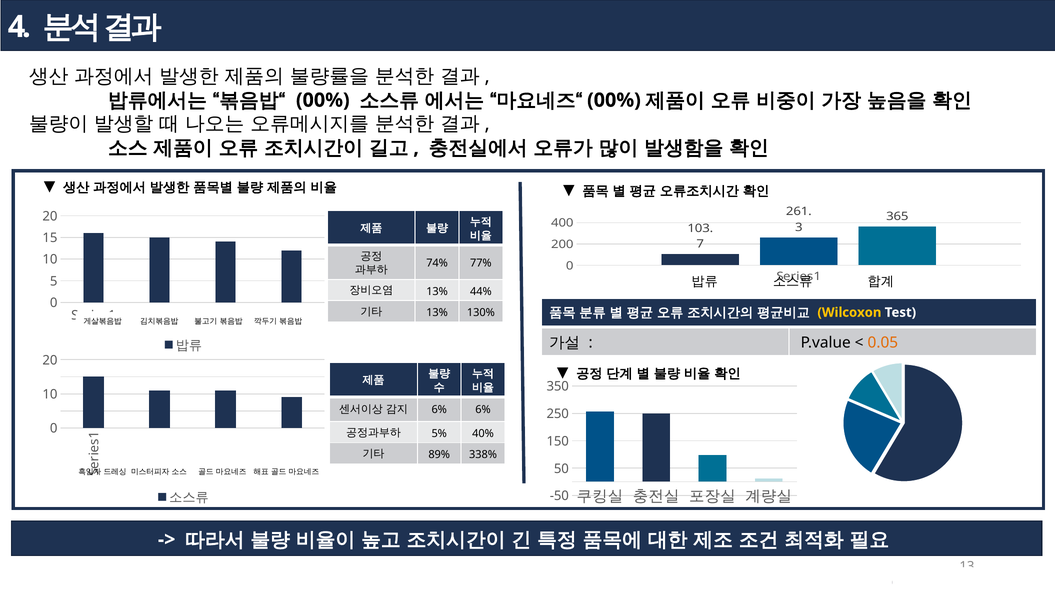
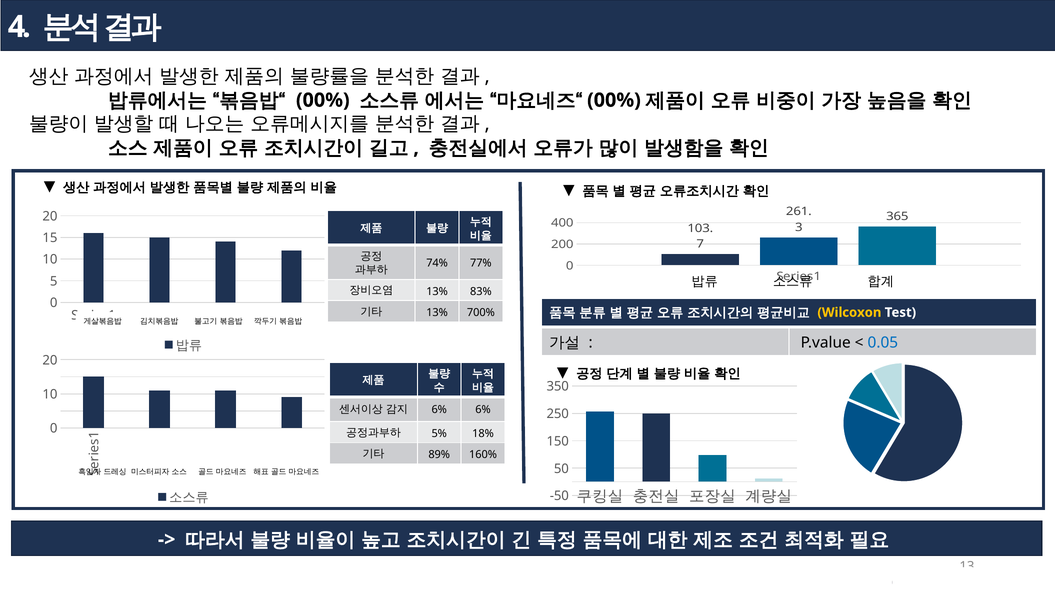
44%: 44% -> 83% (481, 291)
130%: 130% -> 700% (481, 312)
0.05 colour: orange -> blue (883, 342)
40%: 40% -> 18% (483, 433)
338%: 338% -> 160% (483, 454)
